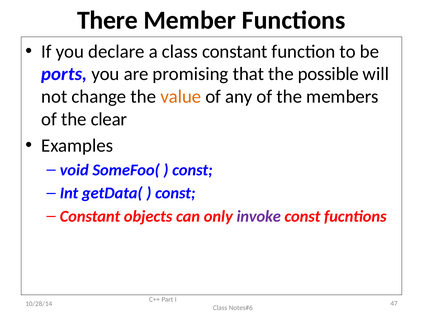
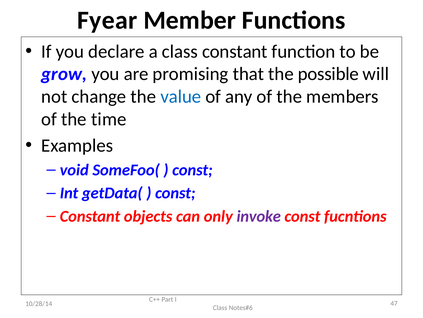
There: There -> Fyear (107, 20)
ports: ports -> grow (64, 74)
value colour: orange -> blue (181, 96)
clear: clear -> time (109, 119)
